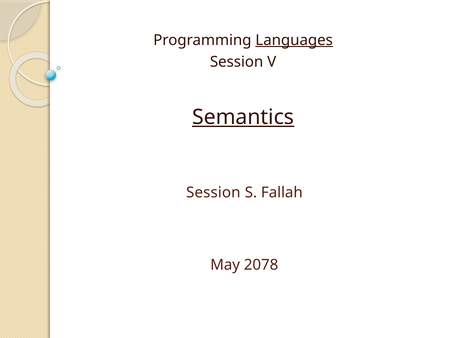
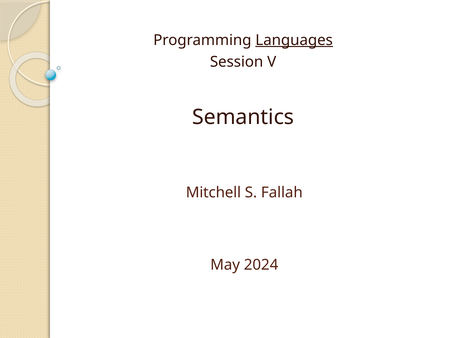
Semantics underline: present -> none (243, 117)
Session: Session -> Mitchell (213, 193)
2078: 2078 -> 2024 (261, 265)
